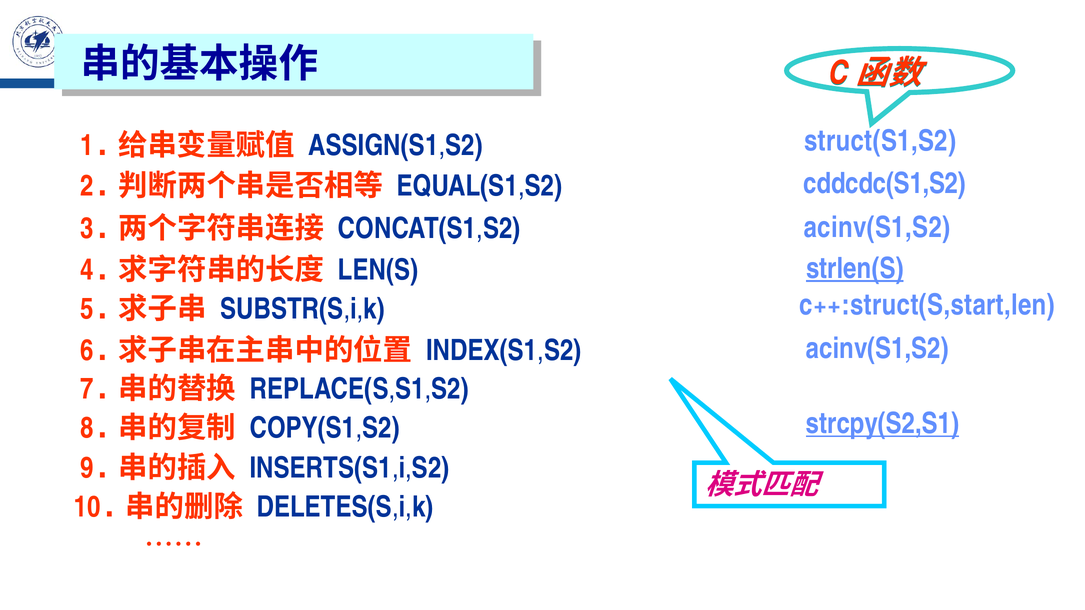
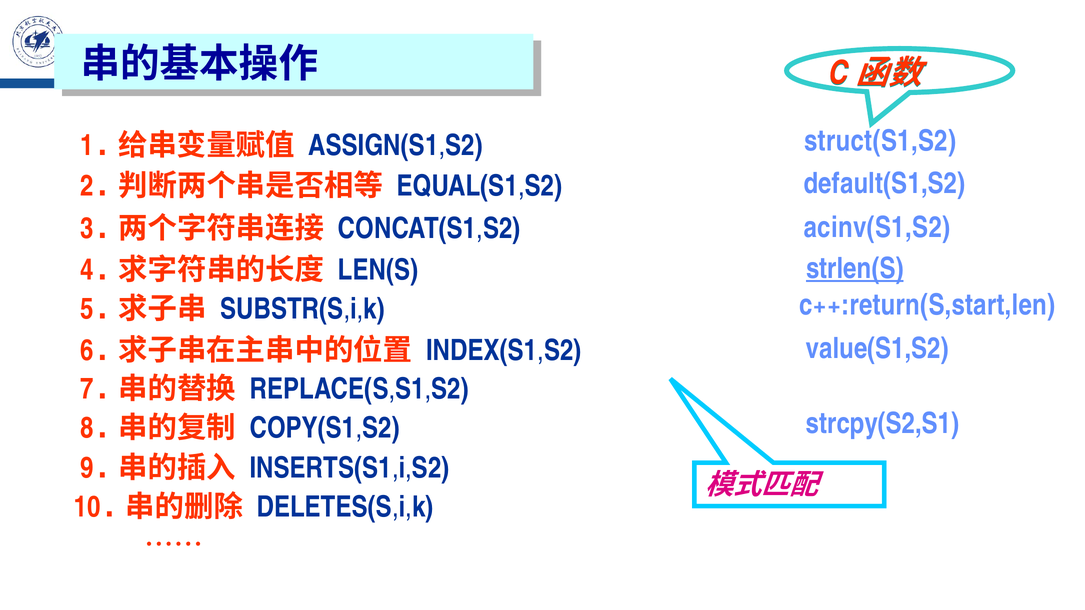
cddcdc(S1,S2: cddcdc(S1,S2 -> default(S1,S2 (885, 184)
c++:struct(S,start,len: c++:struct(S,start,len -> c++:return(S,start,len (927, 305)
INDEX(S1,S2 acinv(S1,S2: acinv(S1,S2 -> value(S1,S2 (877, 349)
strcpy(S2,S1 underline: present -> none (883, 424)
